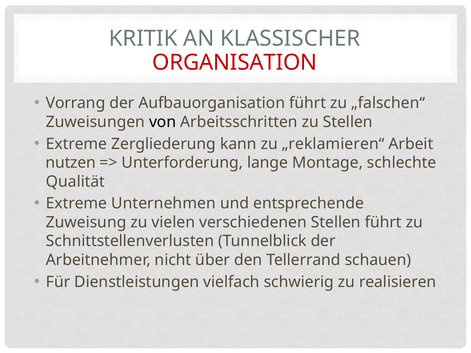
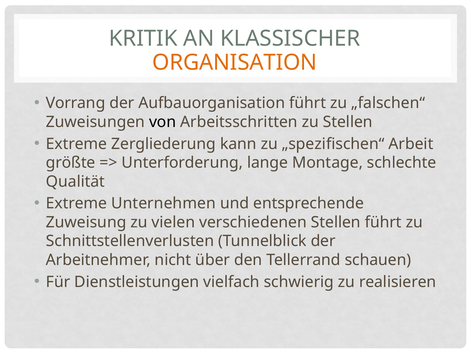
ORGANISATION colour: red -> orange (235, 63)
„reklamieren“: „reklamieren“ -> „spezifischen“ (333, 144)
nutzen: nutzen -> größte (71, 163)
